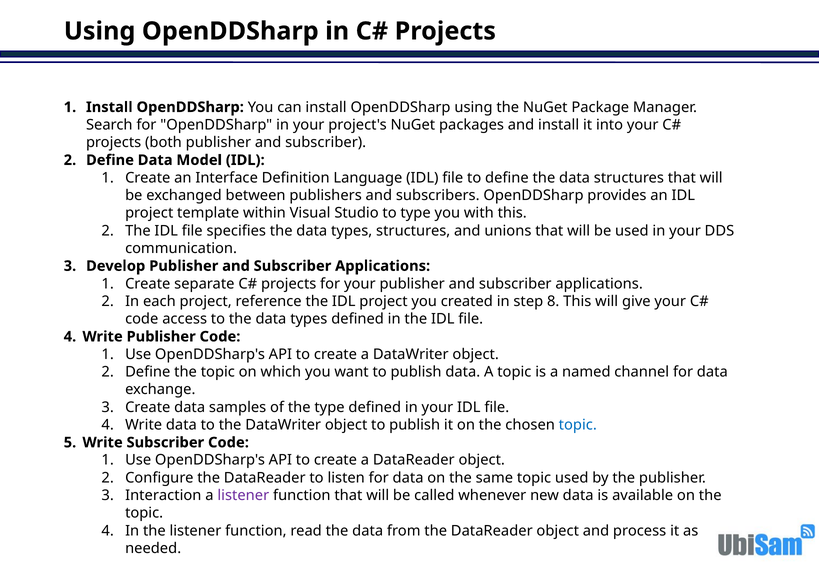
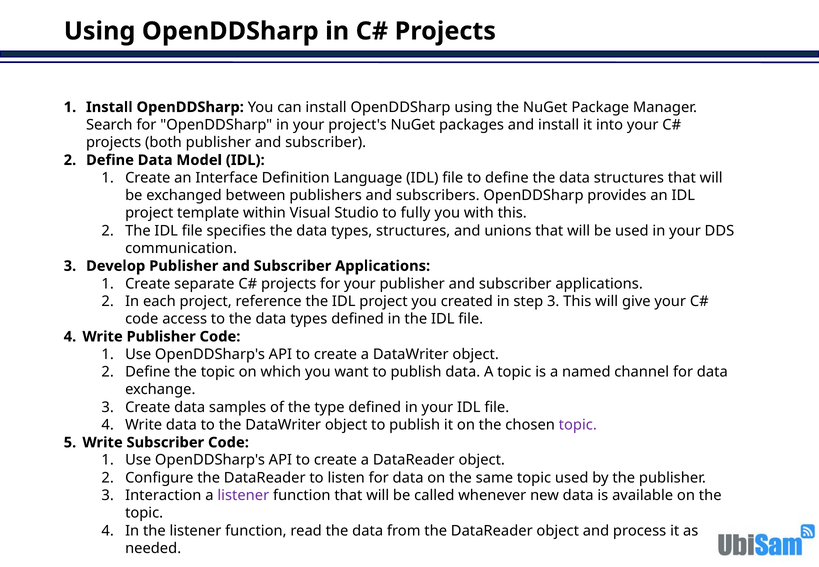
to type: type -> fully (416, 213)
step 8: 8 -> 3 (553, 301)
topic colour: blue -> purple (578, 425)
